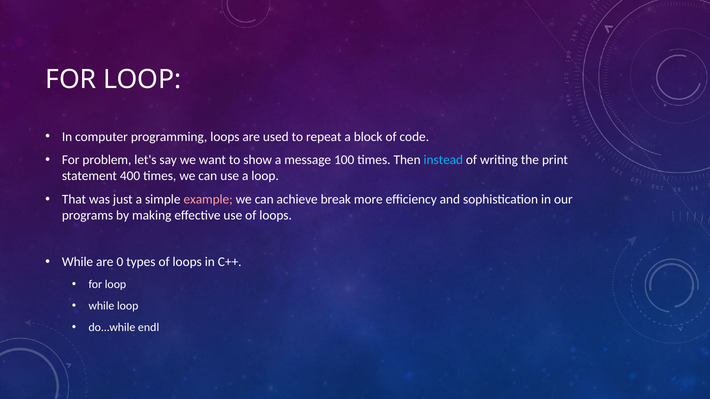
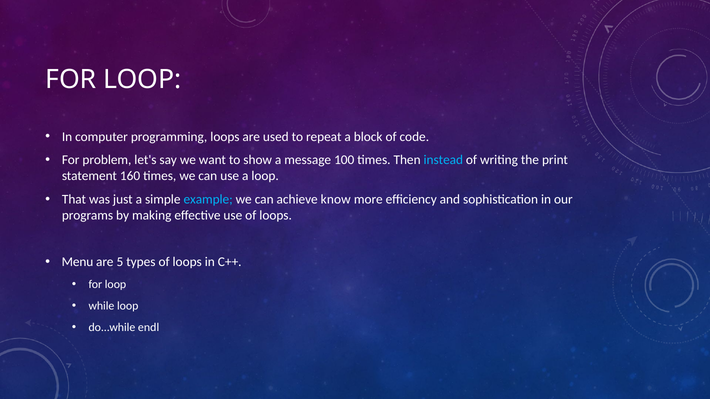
400: 400 -> 160 (130, 176)
example colour: pink -> light blue (208, 200)
break: break -> know (336, 200)
While: While -> Menu (78, 262)
0: 0 -> 5 (120, 262)
